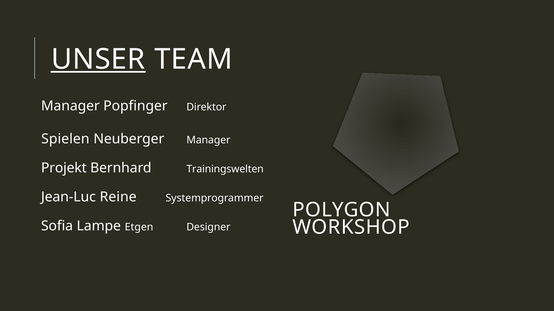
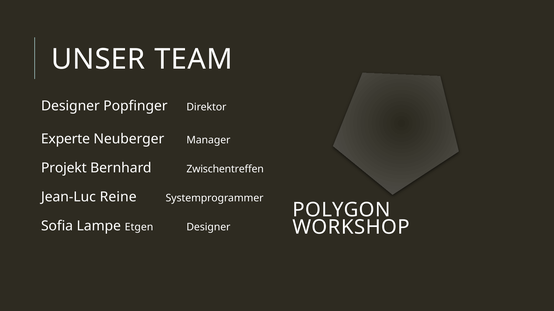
UNSER underline: present -> none (98, 59)
Manager: Manager -> Designer (70, 106)
Spielen: Spielen -> Experte (65, 139)
Trainingswelten: Trainingswelten -> Zwischentreffen (225, 170)
